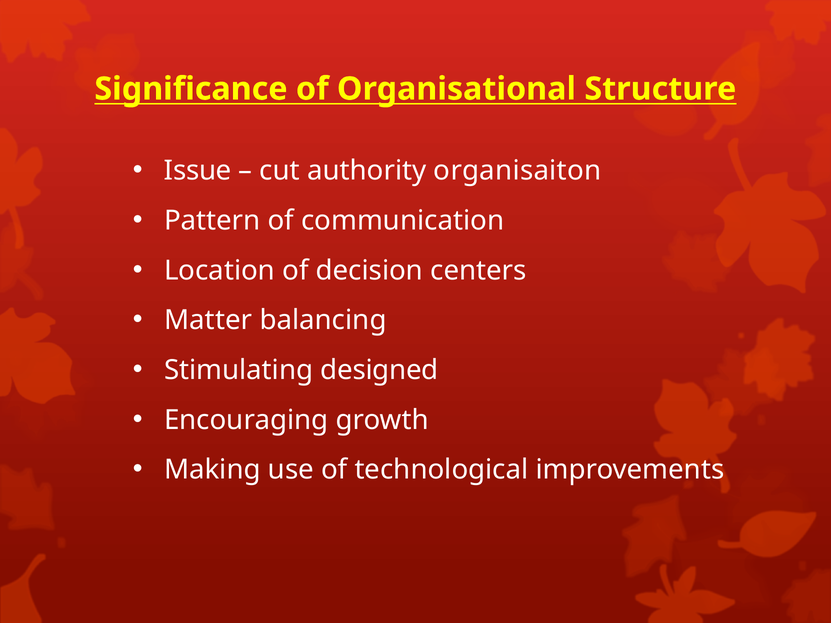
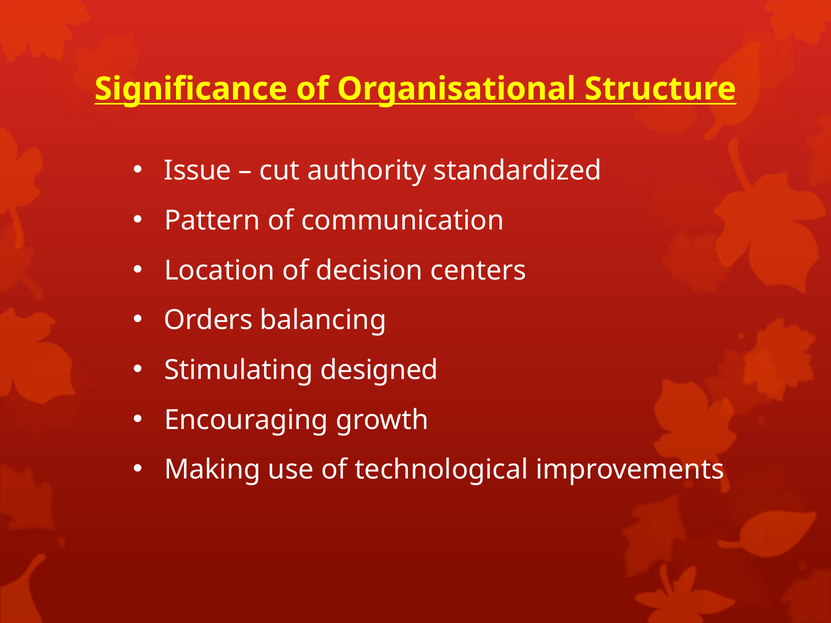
organisaiton: organisaiton -> standardized (518, 171)
Matter: Matter -> Orders (208, 320)
